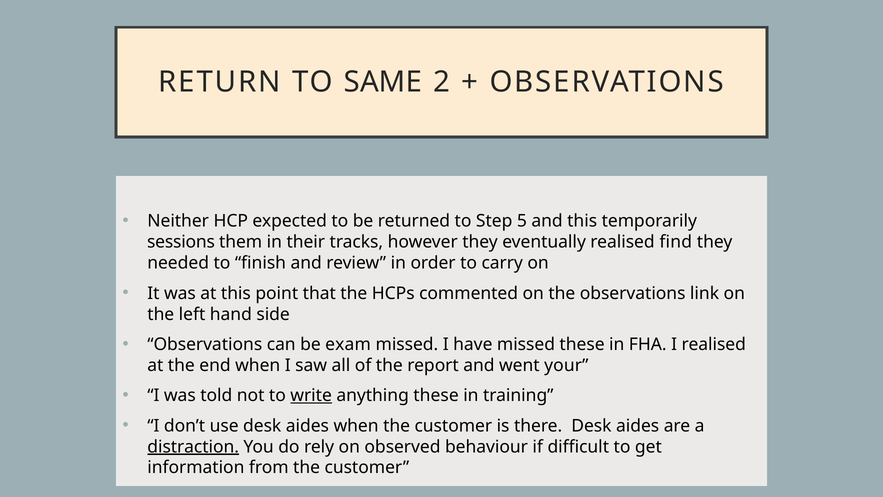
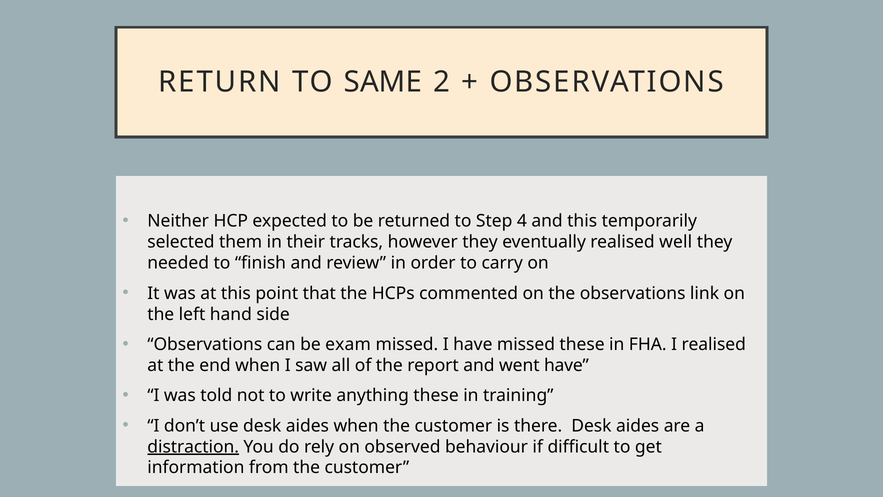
5: 5 -> 4 (522, 221)
sessions: sessions -> selected (181, 242)
find: find -> well (676, 242)
went your: your -> have (566, 365)
write underline: present -> none (311, 395)
